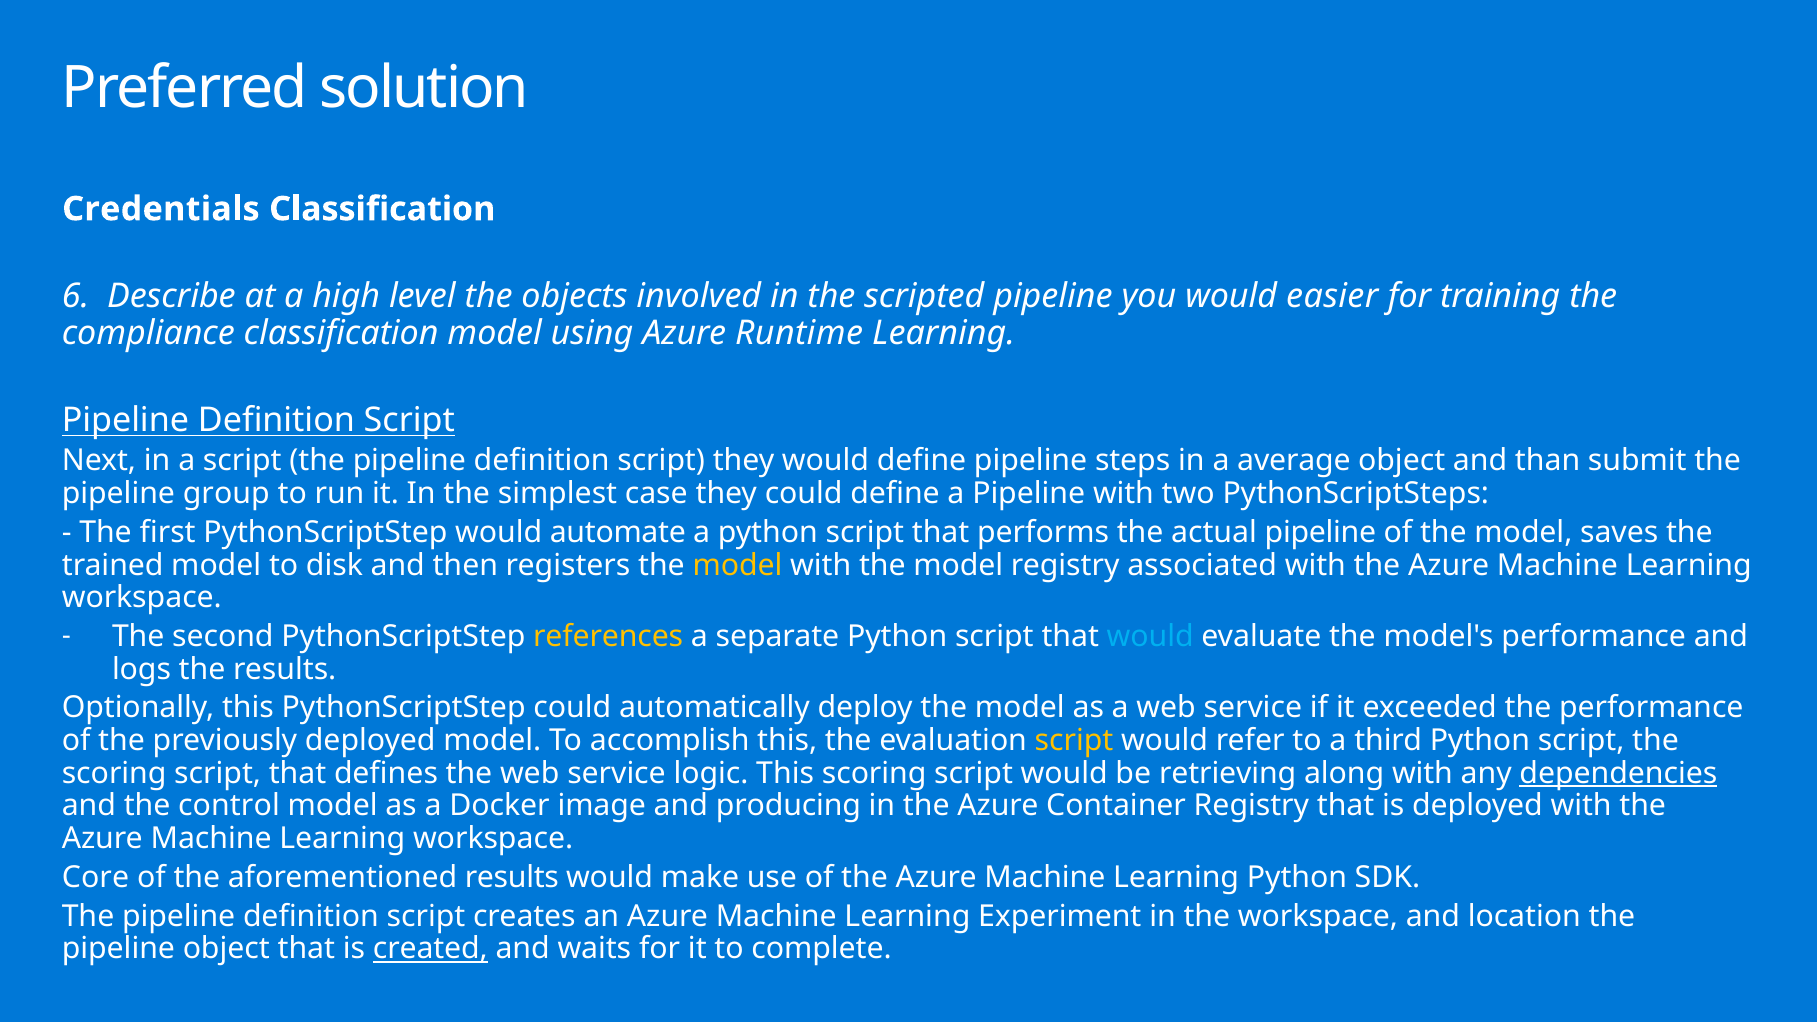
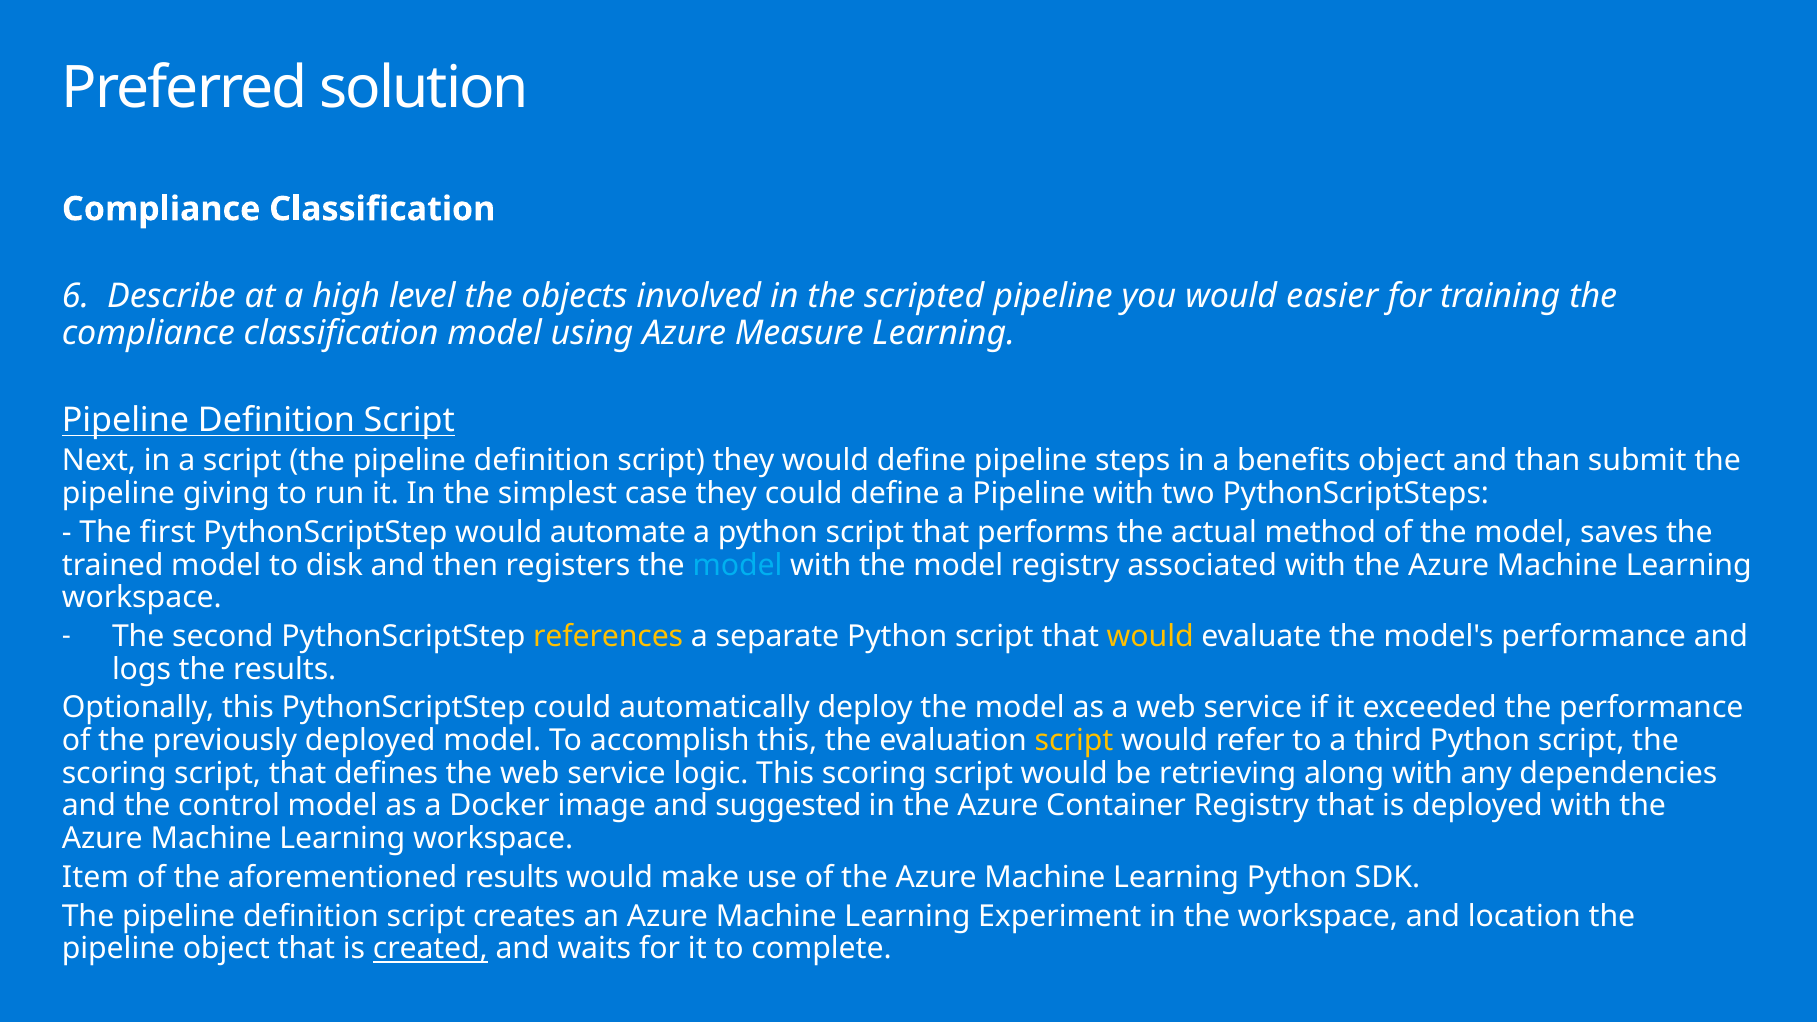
Credentials: Credentials -> Compliance (161, 209)
Runtime: Runtime -> Measure (799, 333)
average: average -> benefits (1294, 461)
group: group -> giving (226, 494)
actual pipeline: pipeline -> method (1320, 532)
model colour: yellow -> light blue (737, 565)
would colour: light blue -> yellow (1150, 637)
dependencies underline: present -> none (1618, 773)
producing: producing -> suggested (789, 806)
Core: Core -> Item (95, 877)
